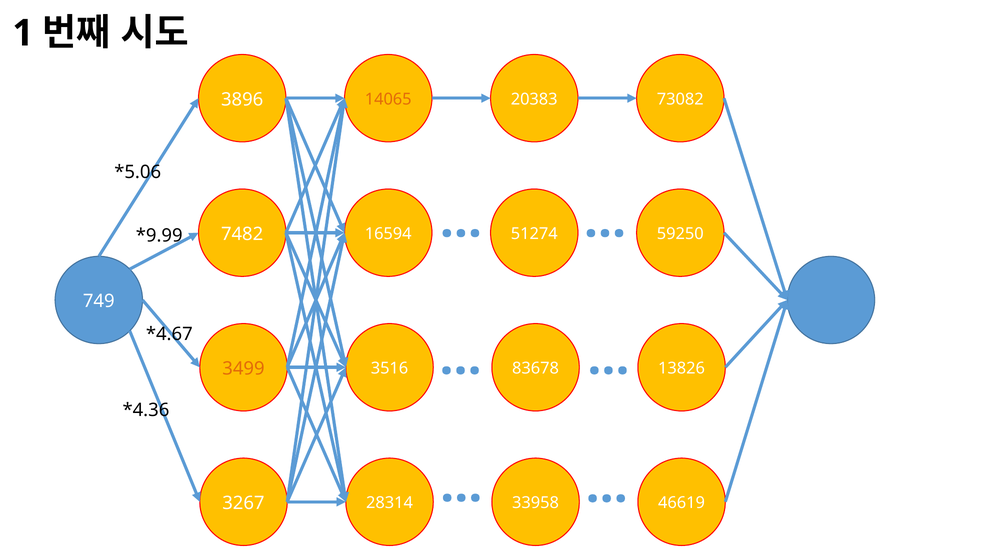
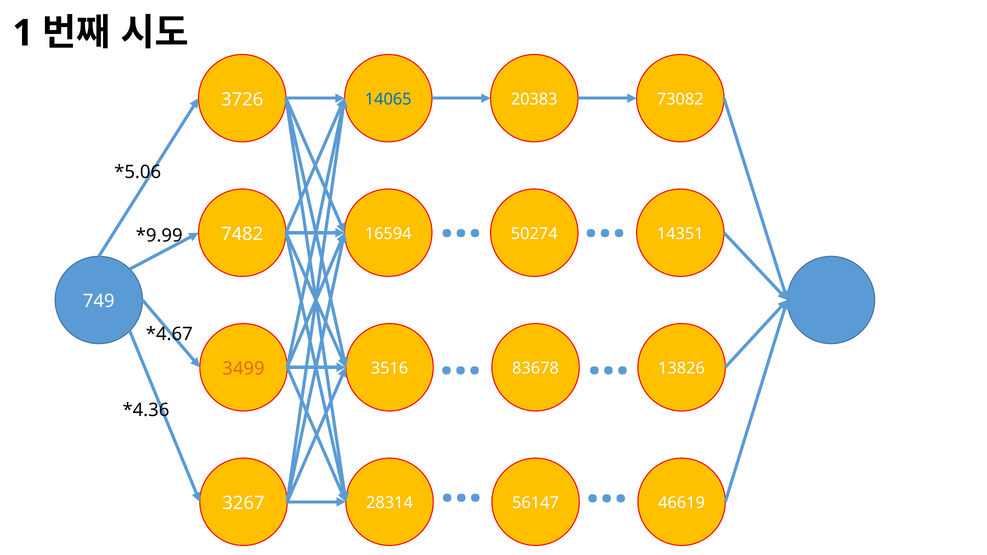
3896: 3896 -> 3726 (242, 99)
14065 colour: orange -> blue (388, 99)
51274: 51274 -> 50274 (534, 234)
59250: 59250 -> 14351 (680, 234)
33958: 33958 -> 56147 (536, 503)
